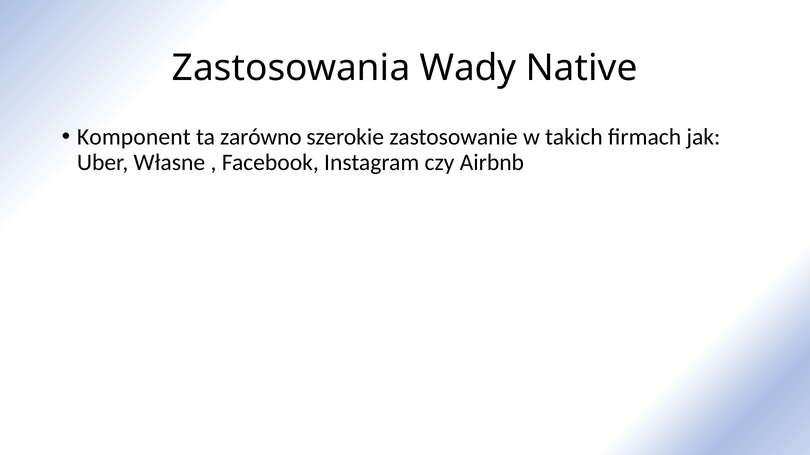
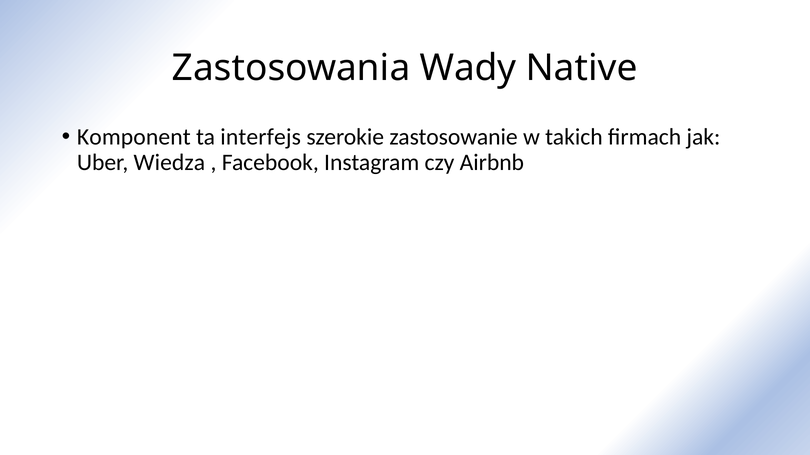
zarówno: zarówno -> interfejs (261, 137)
Własne: Własne -> Wiedza (169, 162)
